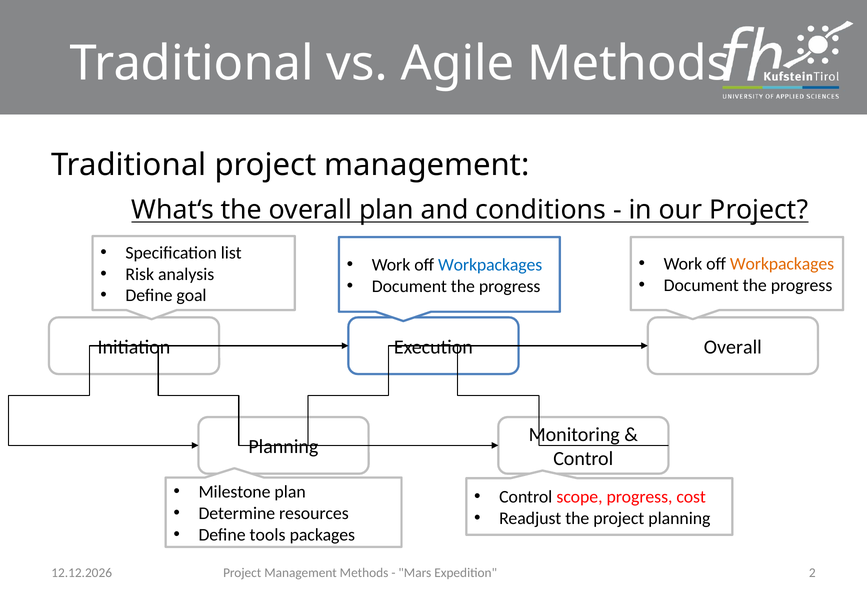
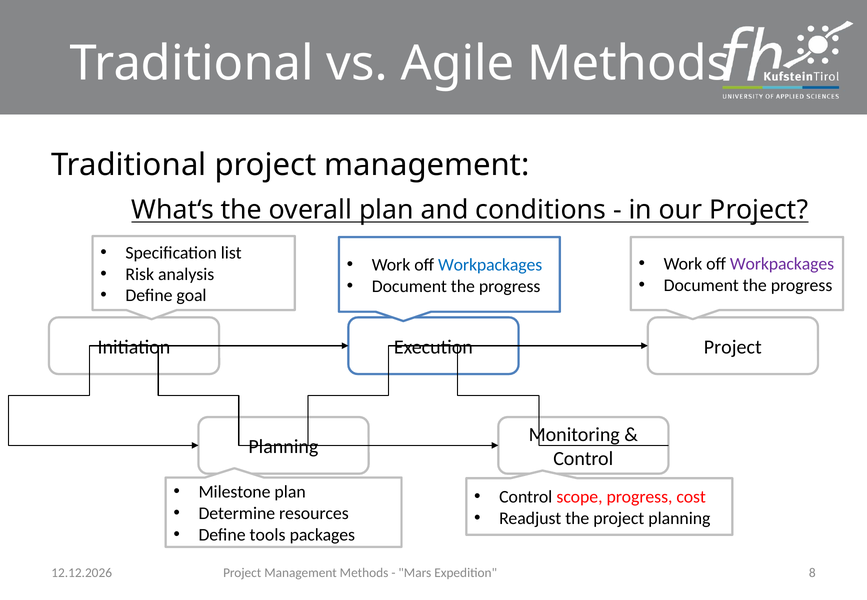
Workpackages colour: orange -> purple (782, 264)
Overall: Overall -> Project (733, 347)
2: 2 -> 8 (812, 573)
